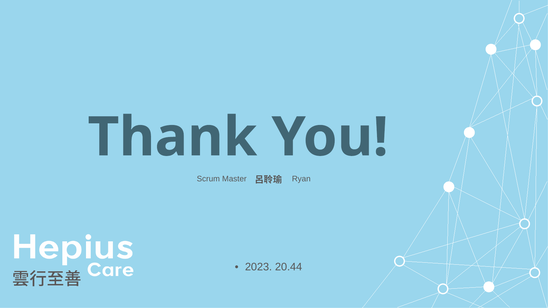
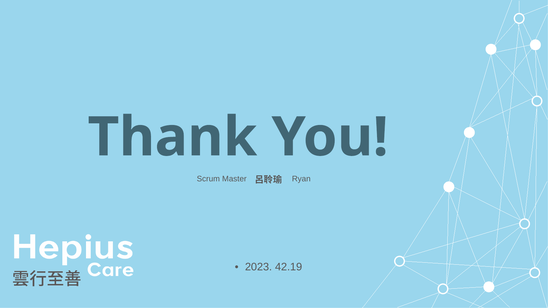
20.44: 20.44 -> 42.19 (289, 267)
